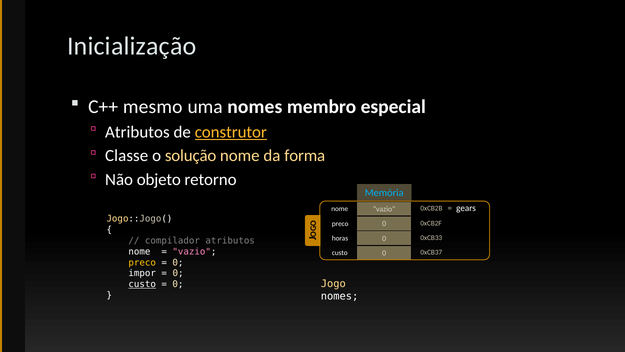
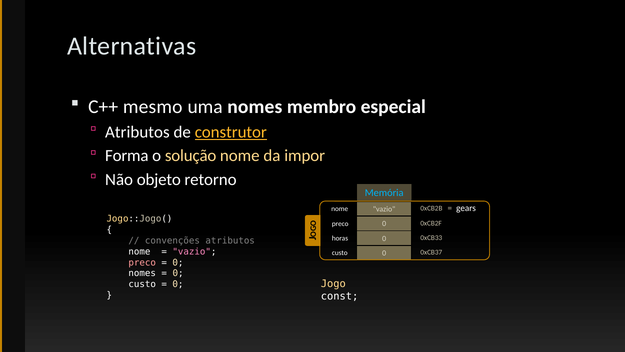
Inicialização: Inicialização -> Alternativas (132, 46)
Classe: Classe -> Forma (127, 156)
forma: forma -> impor (305, 156)
compilador: compilador -> convenções (172, 240)
preco colour: yellow -> pink (142, 262)
impor: impor -> nomes (142, 273)
custo underline: present -> none (142, 284)
nomes: nomes -> const (340, 296)
